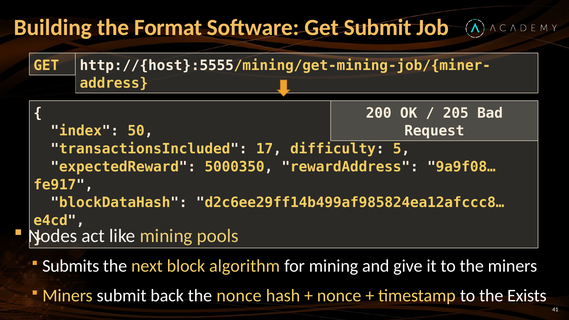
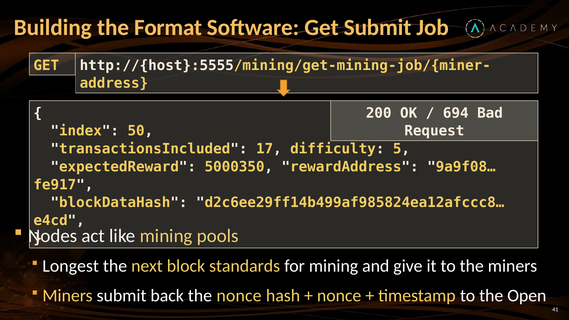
205: 205 -> 694 (456, 113)
Submits: Submits -> Longest (71, 266)
algorithm: algorithm -> standards (245, 266)
Exists: Exists -> Open (527, 296)
